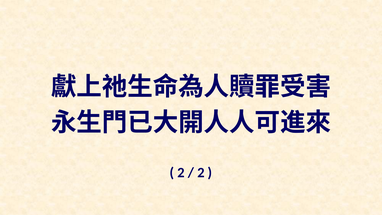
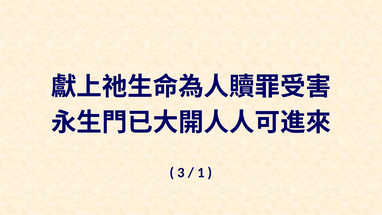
2: 2 -> 3 (181, 173)
2: 2 -> 1 (201, 173)
